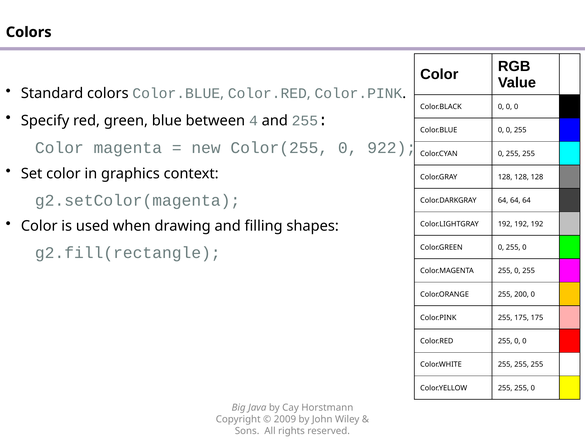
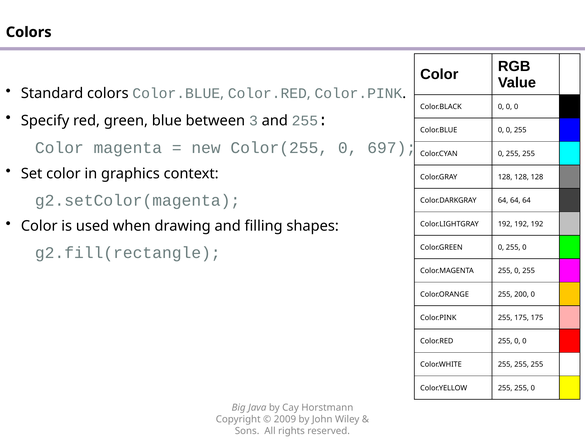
4: 4 -> 3 (253, 121)
922: 922 -> 697 (392, 148)
